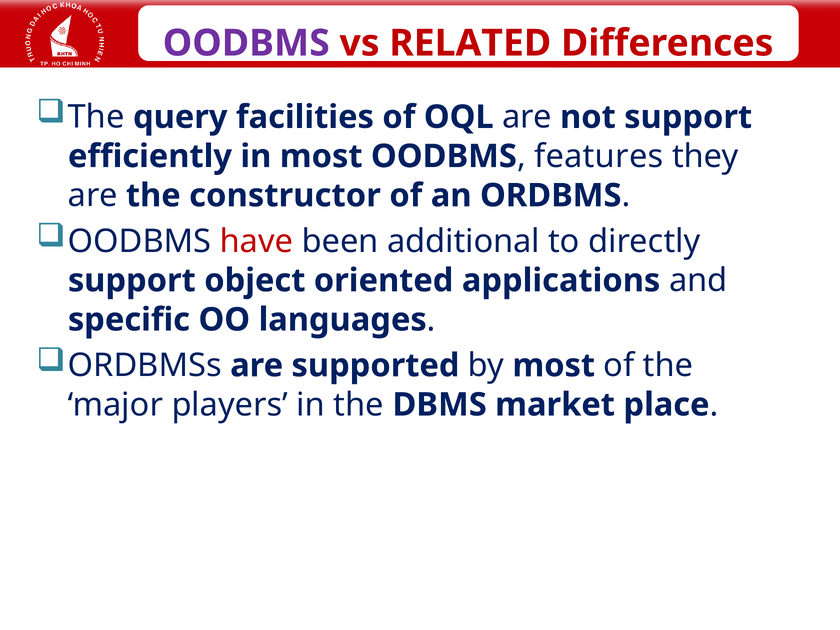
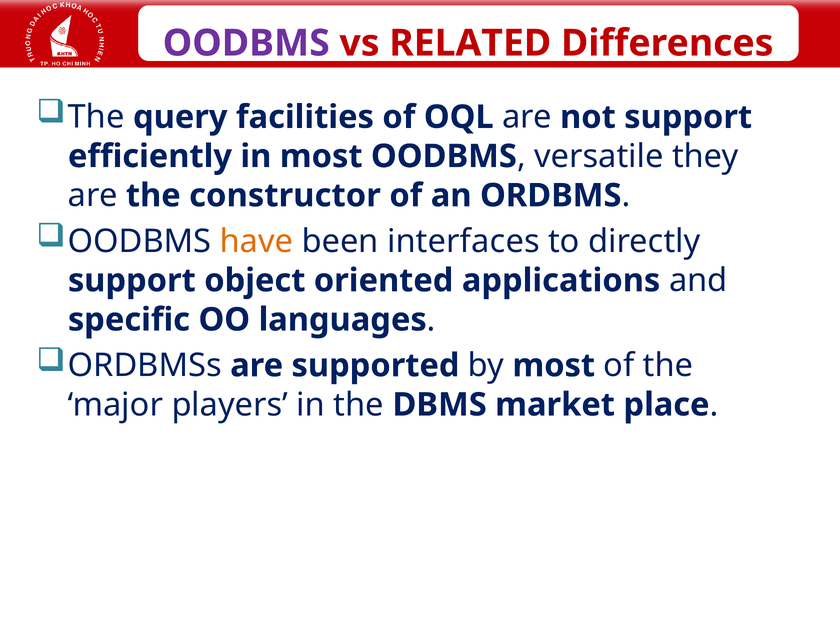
features: features -> versatile (599, 156)
have colour: red -> orange (257, 241)
additional: additional -> interfaces (463, 241)
